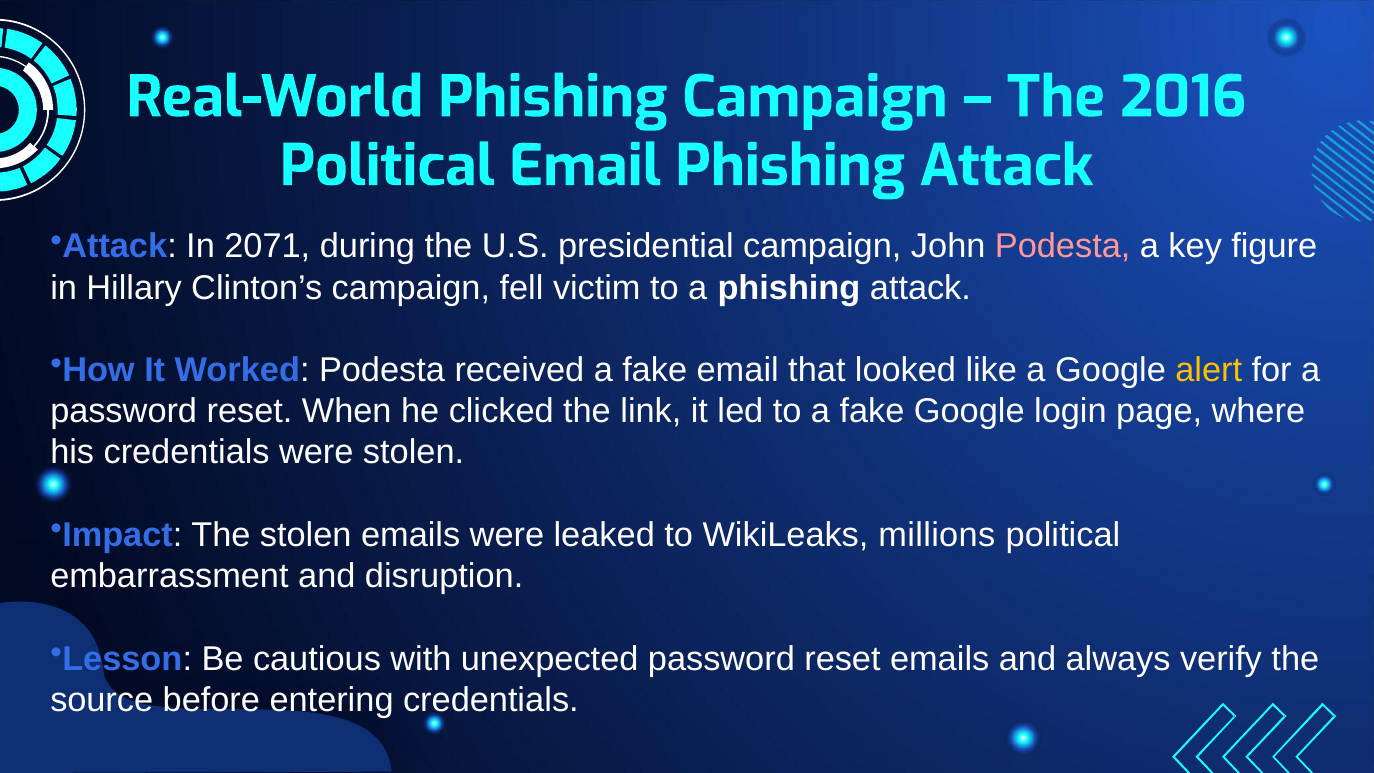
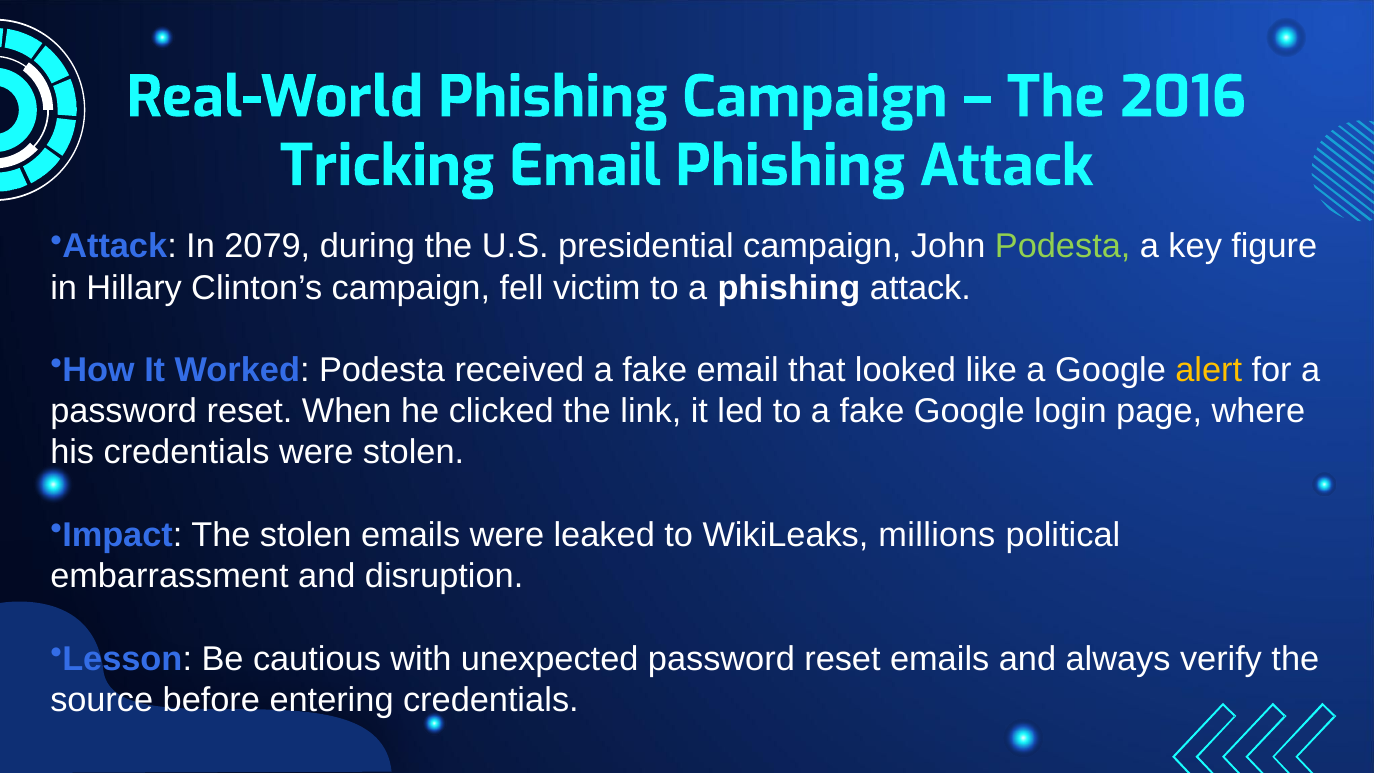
Political: Political -> Tricking (387, 166)
2071: 2071 -> 2079 (267, 246)
Podesta colour: pink -> light green (1063, 246)
